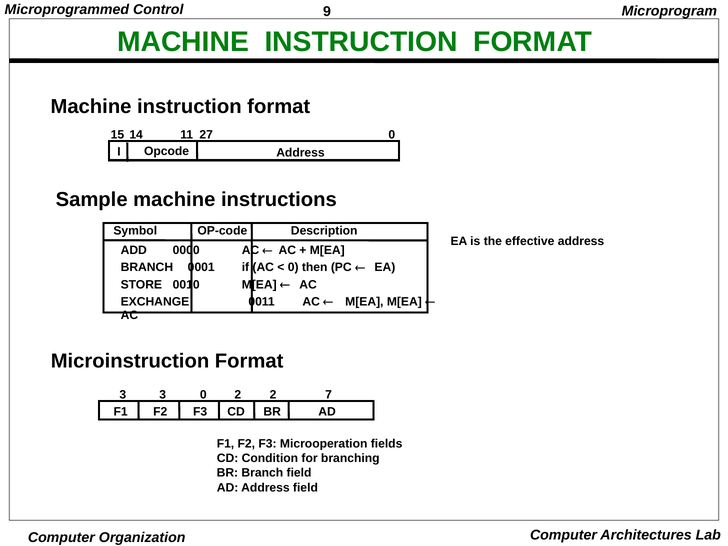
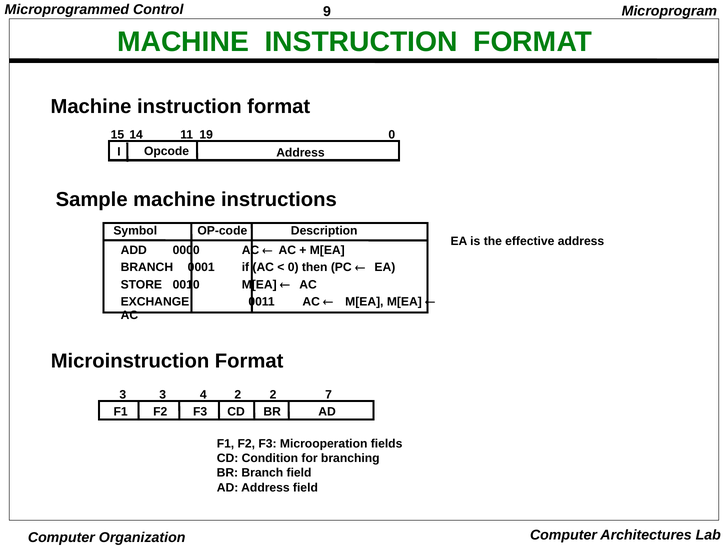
27: 27 -> 19 (206, 135)
3 0: 0 -> 4 (203, 395)
